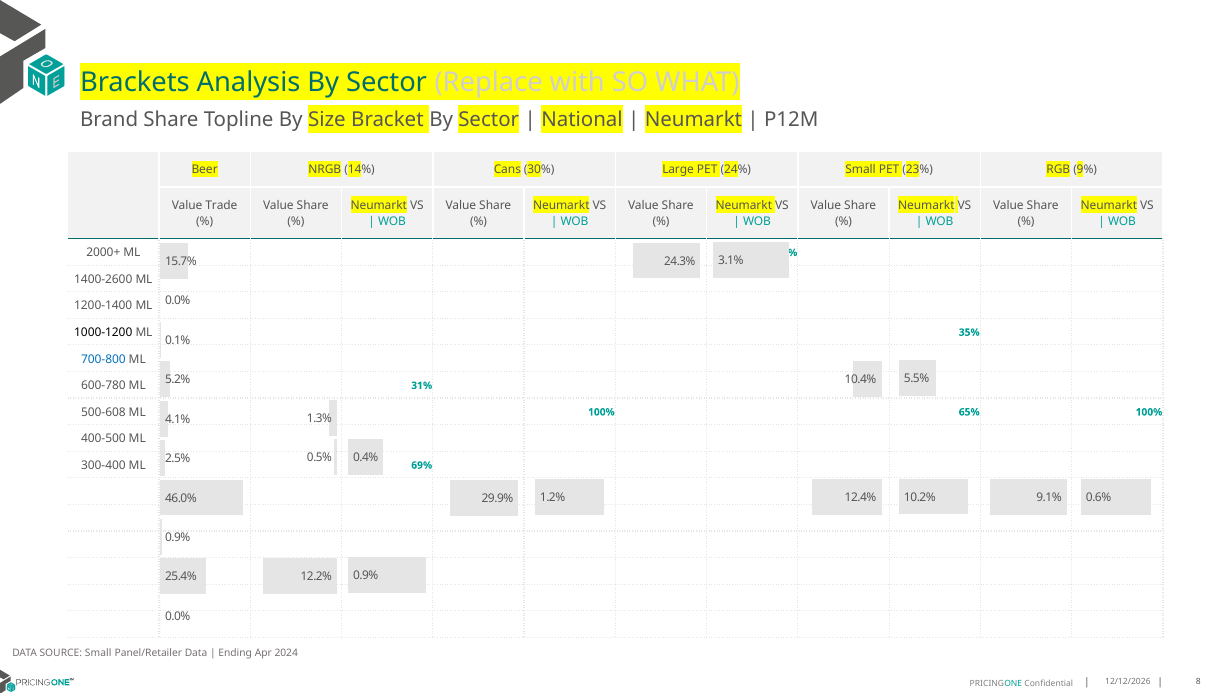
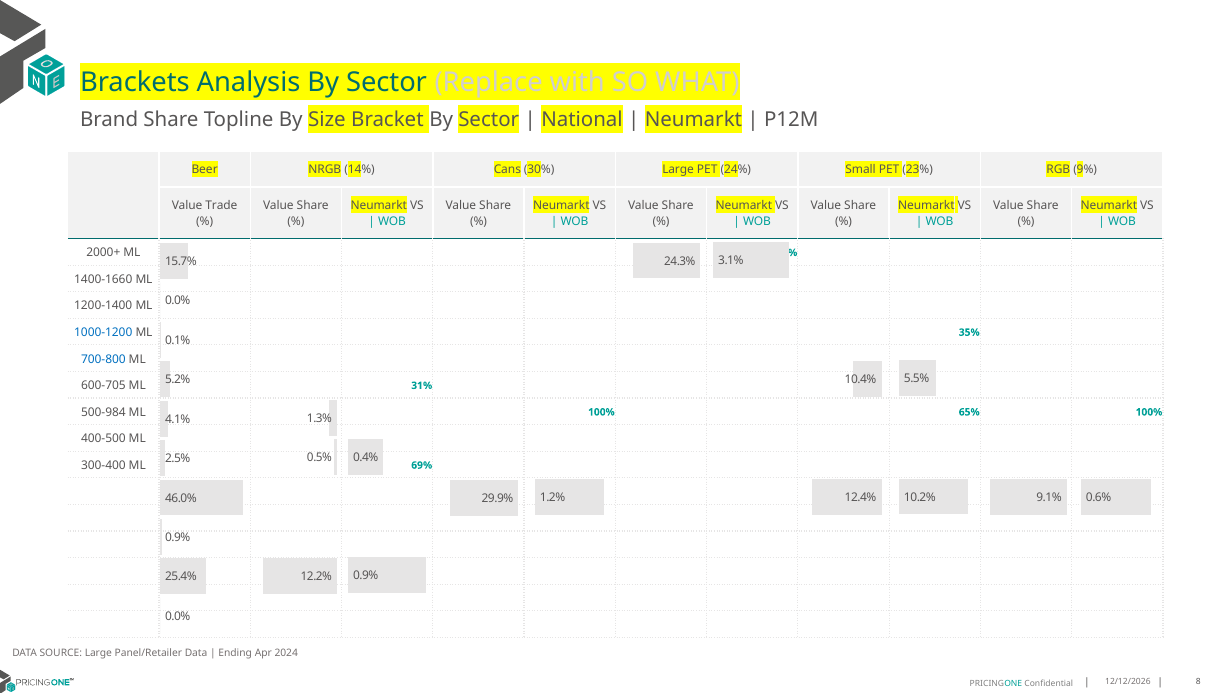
1400-2600: 1400-2600 -> 1400-1660 (103, 279)
1000-1200 colour: black -> blue (103, 332)
600-780: 600-780 -> 600-705 (103, 385)
500-608: 500-608 -> 500-984 (103, 412)
SOURCE Small: Small -> Large (98, 652)
